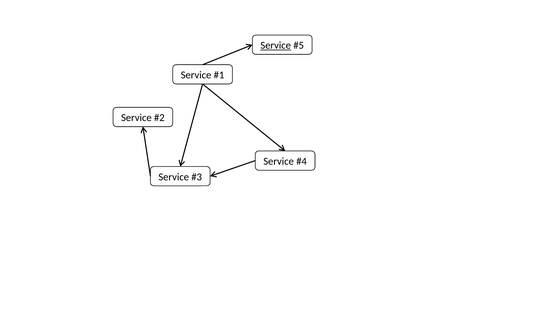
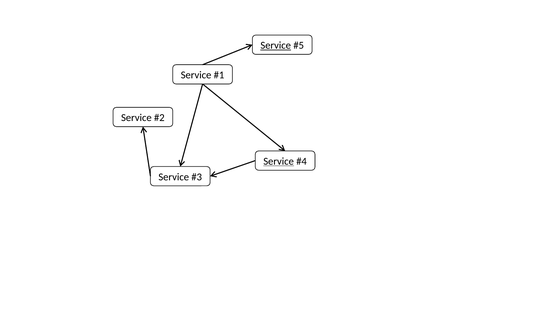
Service underline: none -> present (279, 161)
